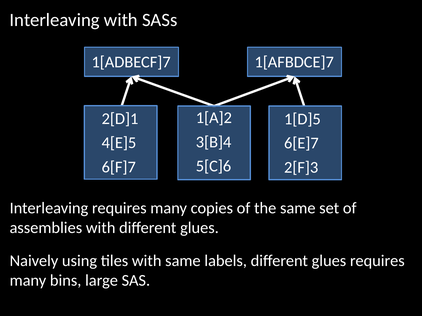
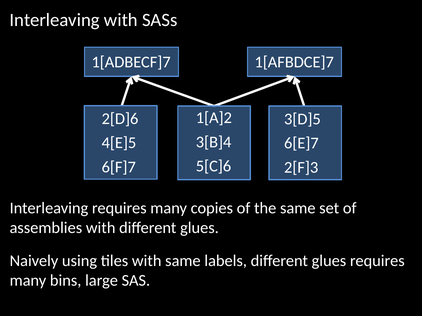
2[D]1: 2[D]1 -> 2[D]6 (120, 119)
1[D]5: 1[D]5 -> 3[D]5 (302, 119)
